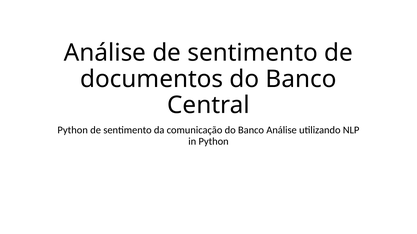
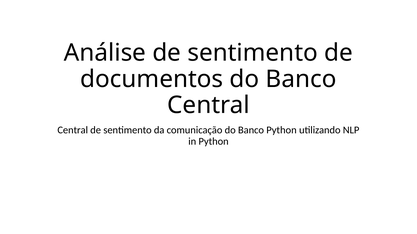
Python: Python -> Central (73, 130)
Banco Análise: Análise -> Python (282, 130)
